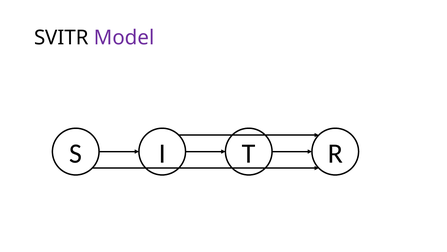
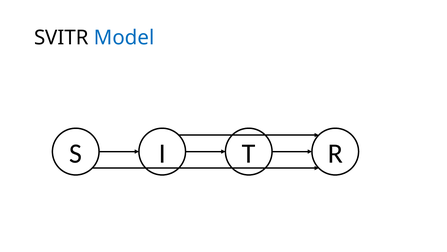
Model colour: purple -> blue (124, 38)
